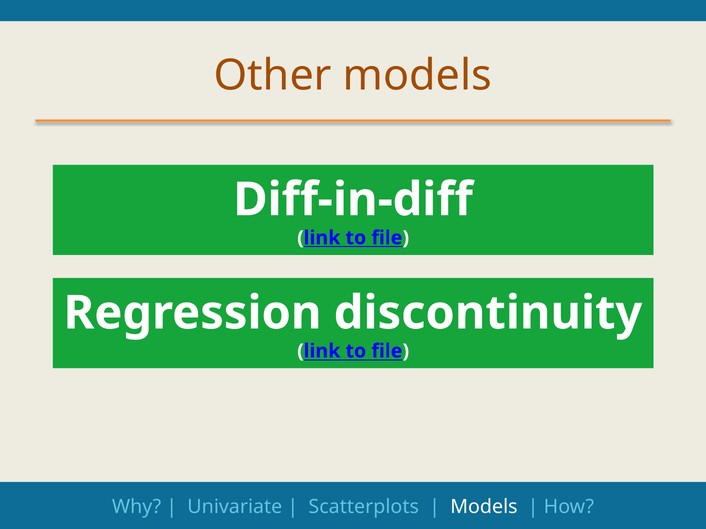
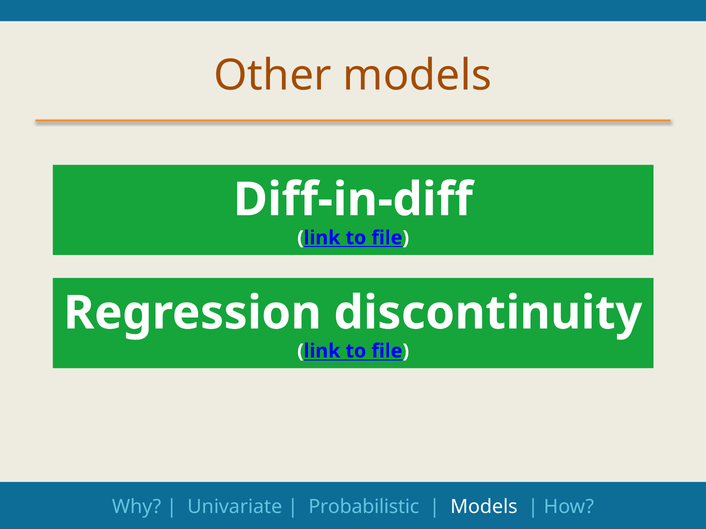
Scatterplots: Scatterplots -> Probabilistic (364, 507)
